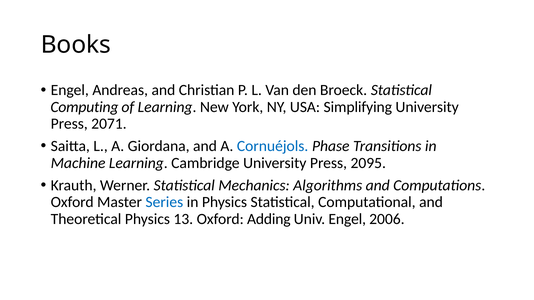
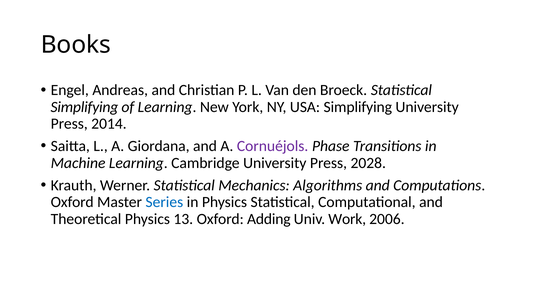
Computing: Computing -> Simplifying (84, 107)
2071: 2071 -> 2014 (109, 124)
Cornuéjols colour: blue -> purple (273, 146)
2095: 2095 -> 2028 (368, 163)
Univ Engel: Engel -> Work (347, 219)
